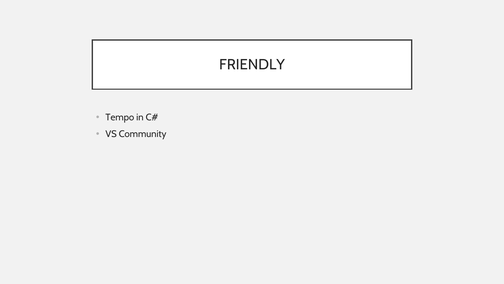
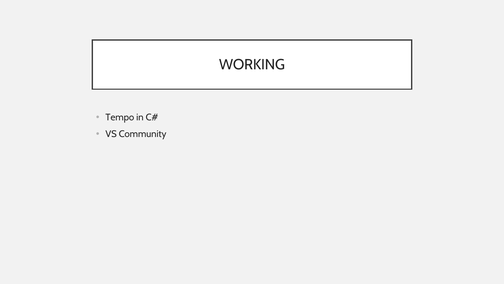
FRIENDLY: FRIENDLY -> WORKING (252, 64)
